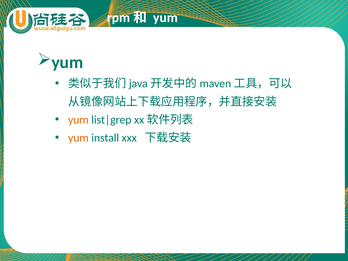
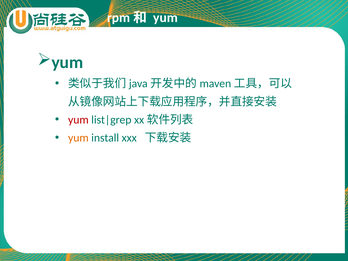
yum colour: orange -> red (78, 120)
